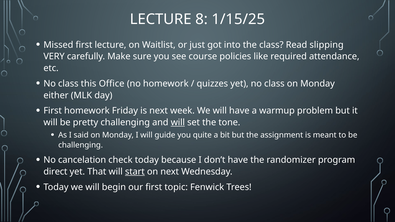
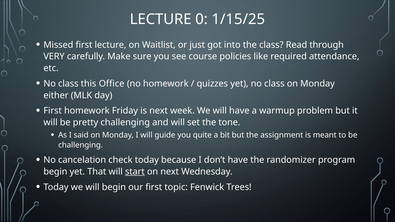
8: 8 -> 0 (202, 19)
slipping: slipping -> through (327, 45)
will underline: present -> none (178, 123)
direct: direct -> begin (55, 172)
